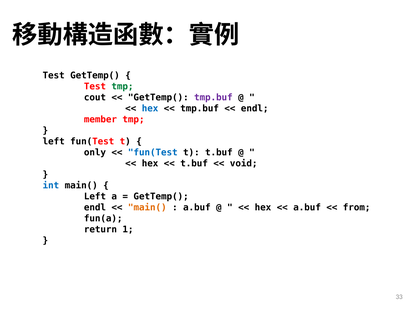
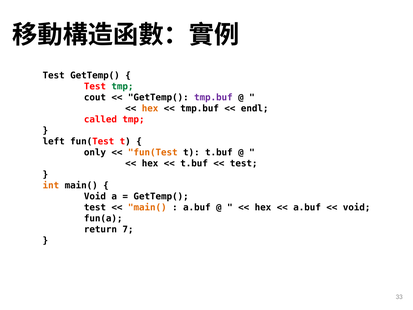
hex colour: blue -> orange (150, 108)
member: member -> called (100, 119)
fun(Test colour: blue -> orange (153, 152)
void: void -> test (244, 163)
int colour: blue -> orange (51, 185)
Left: Left -> Void (95, 196)
endl: endl -> test (95, 207)
from: from -> void (357, 207)
1: 1 -> 7 (128, 229)
